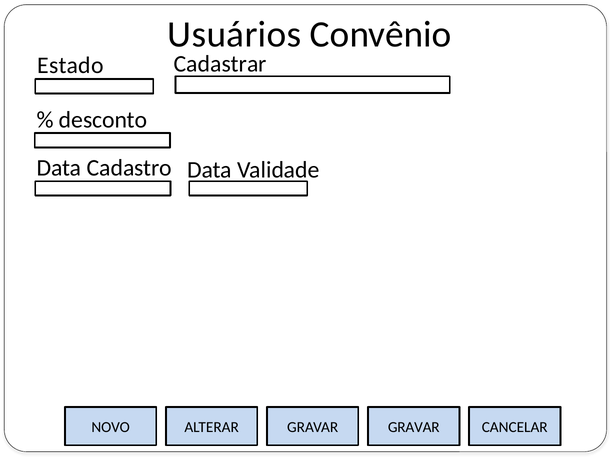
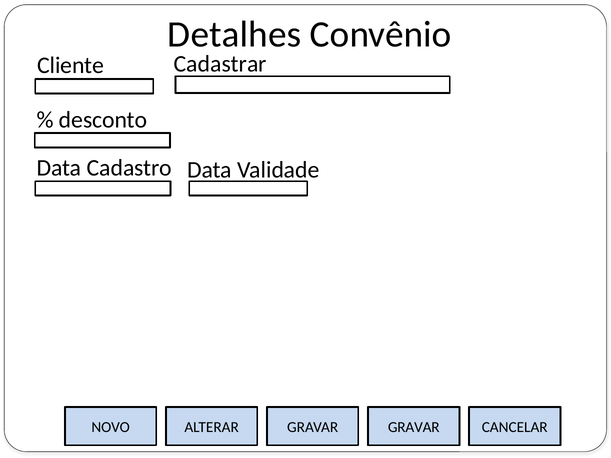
Usuários: Usuários -> Detalhes (234, 34)
Estado: Estado -> Cliente (71, 65)
